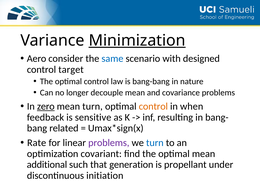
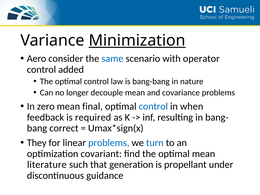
designed: designed -> operator (201, 59)
target: target -> added (71, 70)
zero underline: present -> none (46, 106)
mean turn: turn -> final (93, 106)
control colour: orange -> blue (153, 106)
sensitive: sensitive -> required (93, 117)
related: related -> correct (64, 128)
Rate: Rate -> They (37, 143)
problems colour: purple -> blue (109, 143)
additional: additional -> literature (47, 165)
initiation: initiation -> guidance (105, 176)
